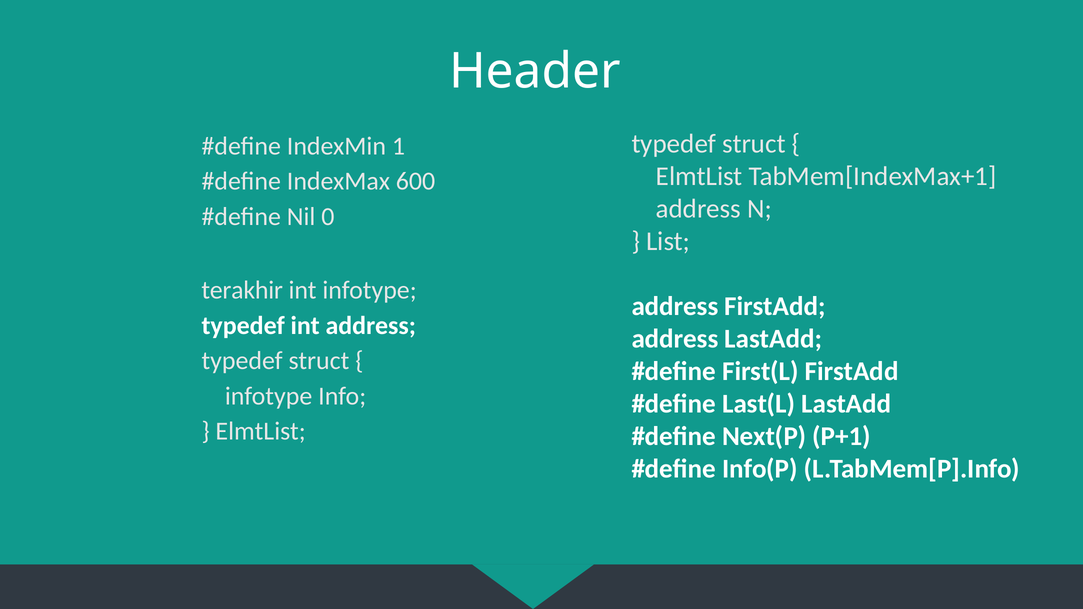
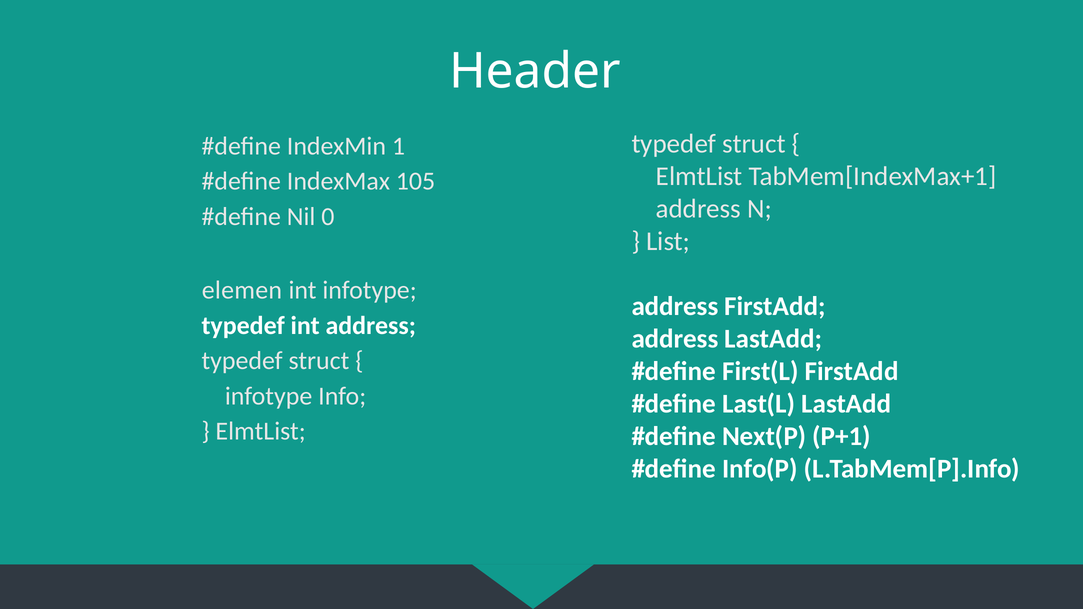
600: 600 -> 105 (416, 181)
terakhir: terakhir -> elemen (242, 290)
